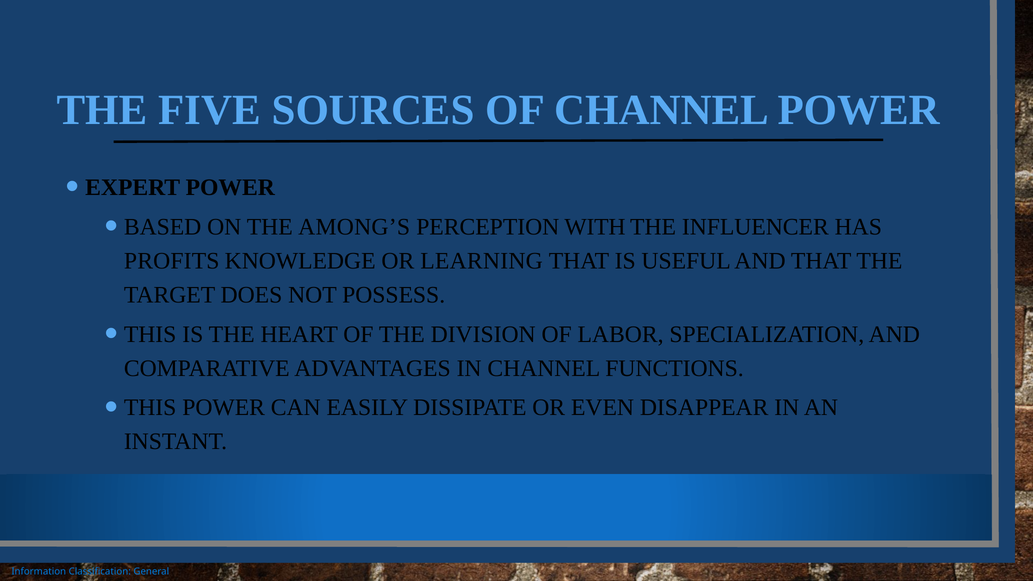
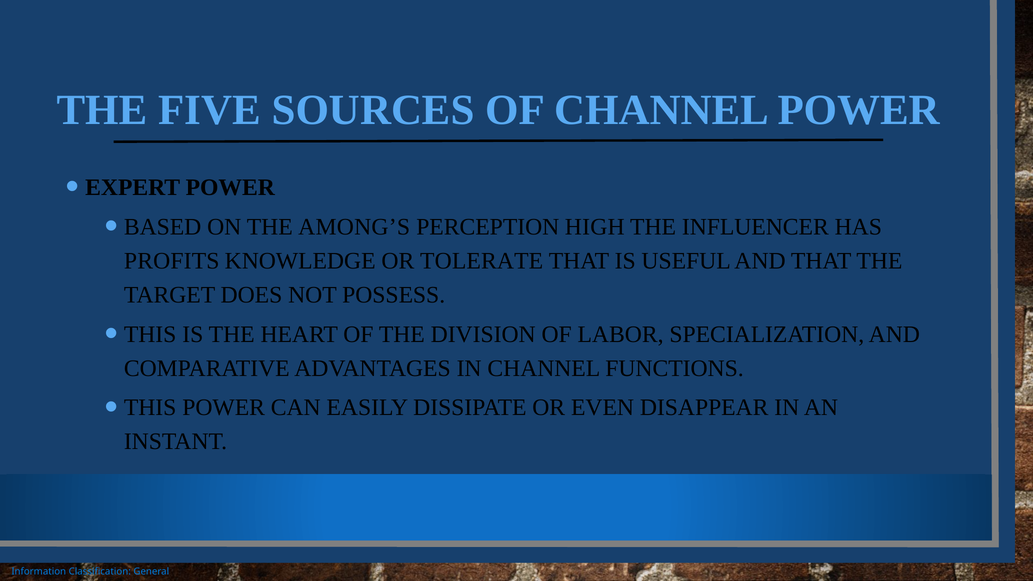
WITH: WITH -> HIGH (595, 227)
LEARNING: LEARNING -> TOLERATE (482, 261)
